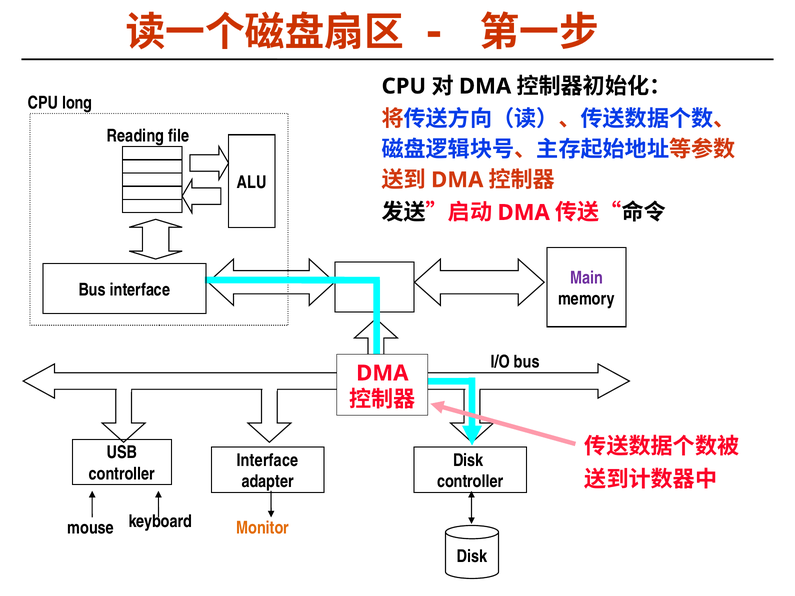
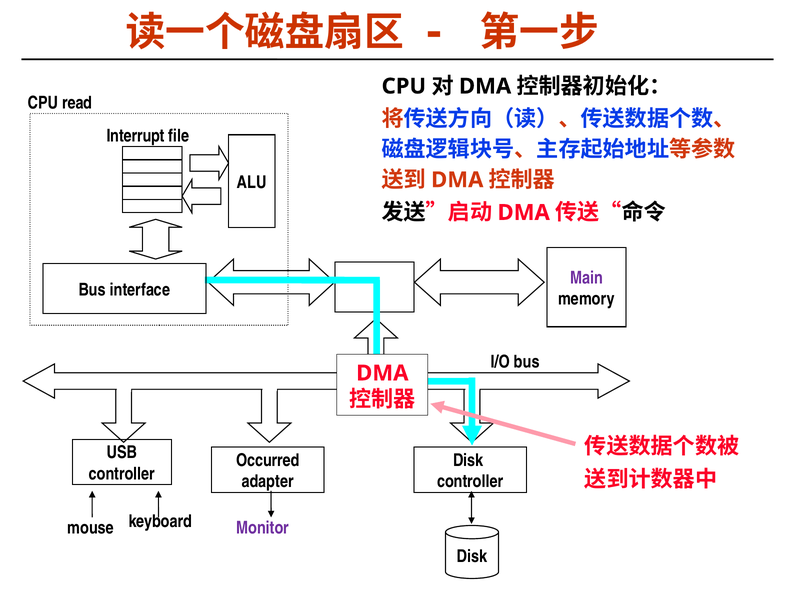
long: long -> read (77, 103)
Reading: Reading -> Interrupt (136, 136)
Interface: Interface -> Occurred (268, 461)
Monitor colour: orange -> purple (263, 528)
